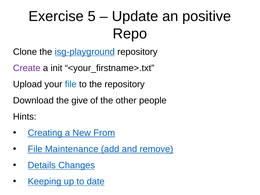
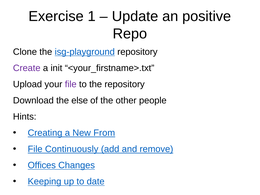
5: 5 -> 1 (92, 16)
file colour: blue -> purple (71, 84)
give: give -> else (80, 100)
Maintenance: Maintenance -> Continuously (72, 149)
Details: Details -> Offices (42, 165)
